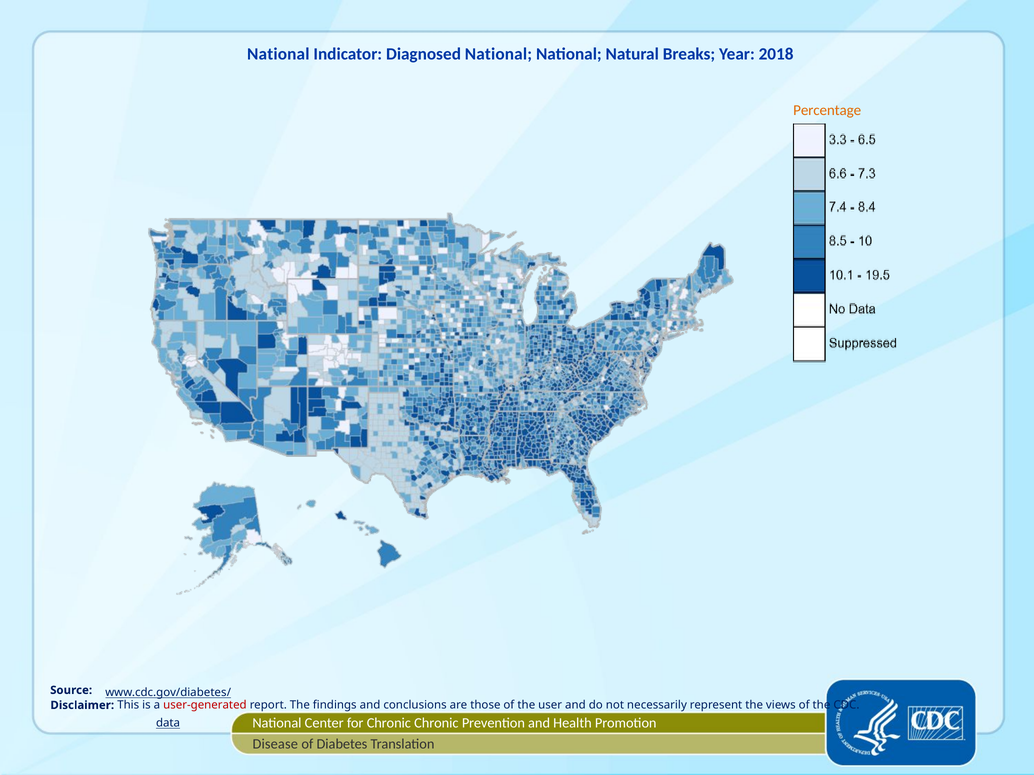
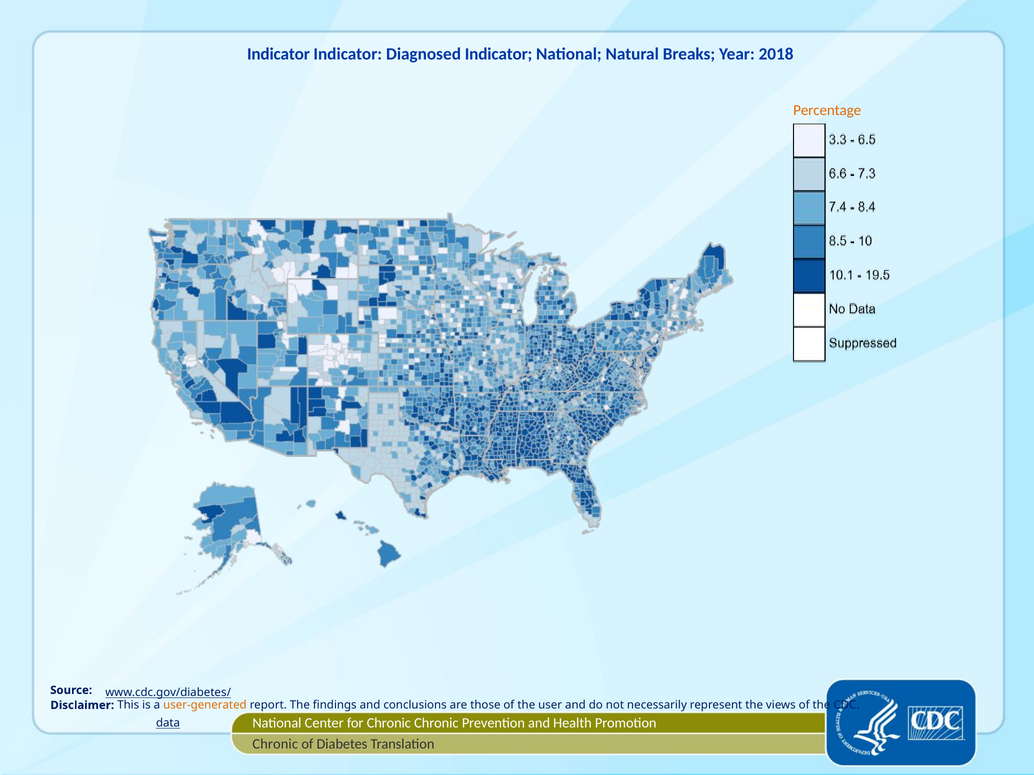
National: National -> Indicator (278, 54)
Diagnosed National: National -> Indicator (499, 54)
user-generated colour: red -> orange (205, 706)
Disease: Disease -> Chronic (275, 744)
